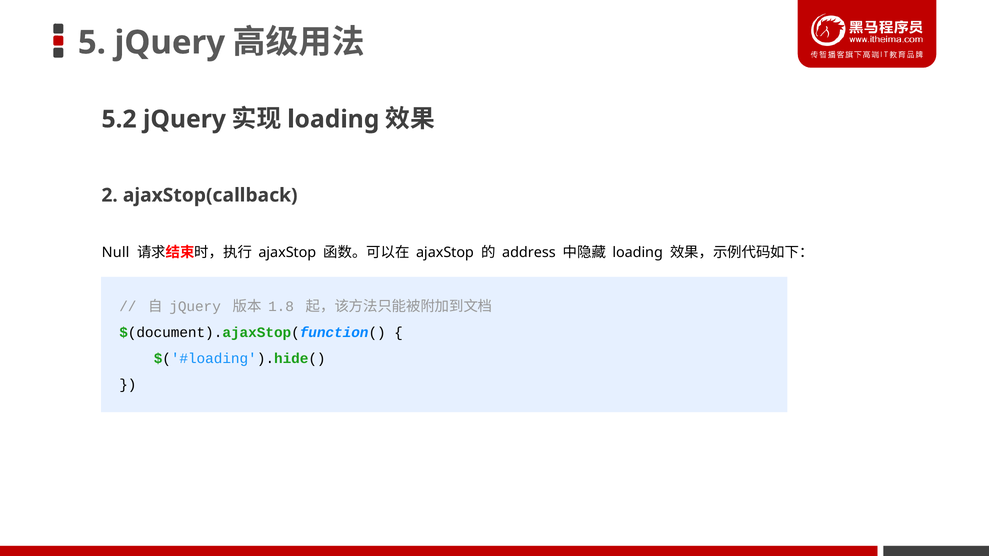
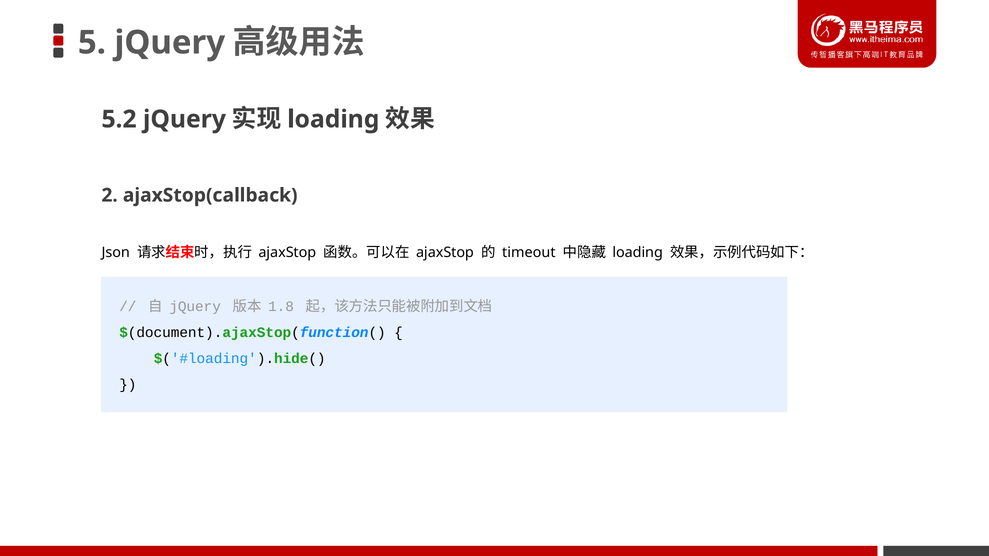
Null: Null -> Json (116, 253)
address: address -> timeout (529, 253)
